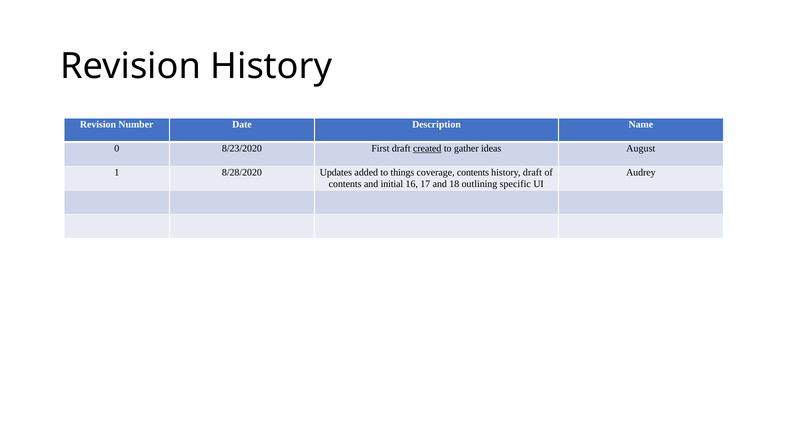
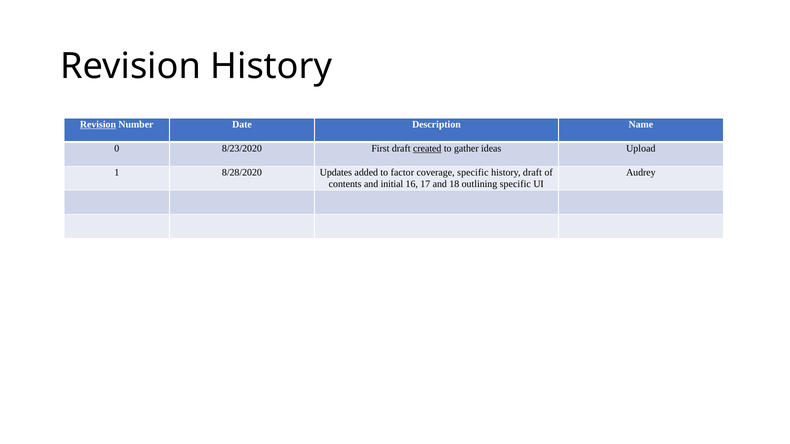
Revision underline: none -> present (98, 124)
August: August -> Upload (641, 149)
things: things -> factor (402, 173)
coverage contents: contents -> specific (473, 173)
